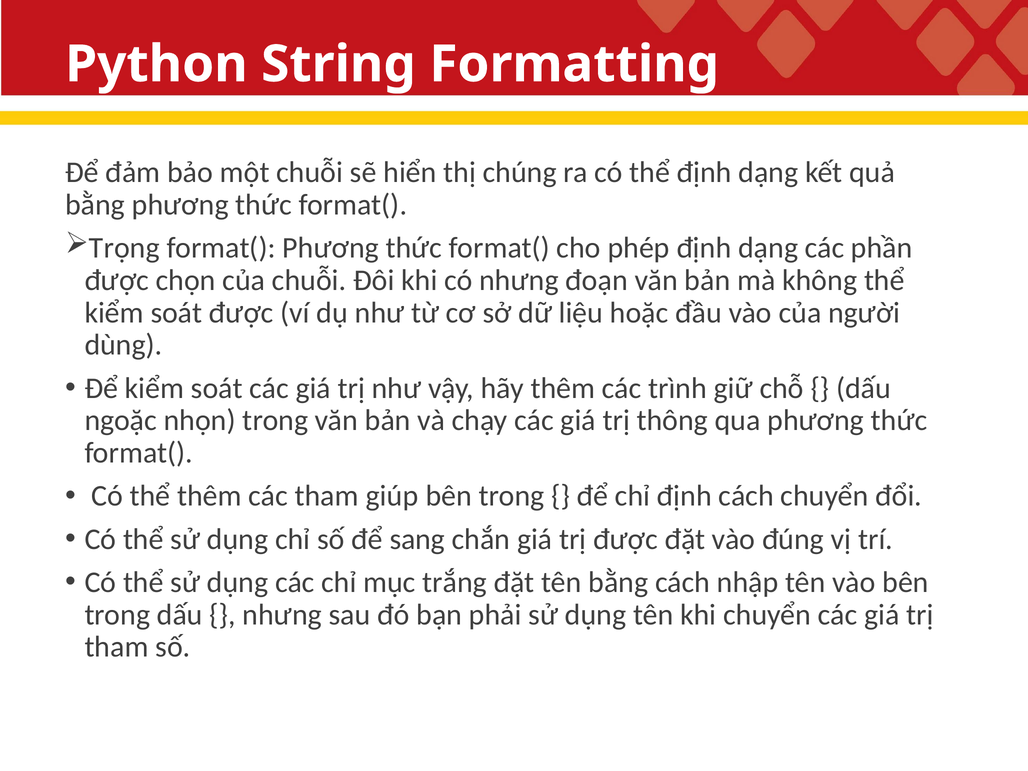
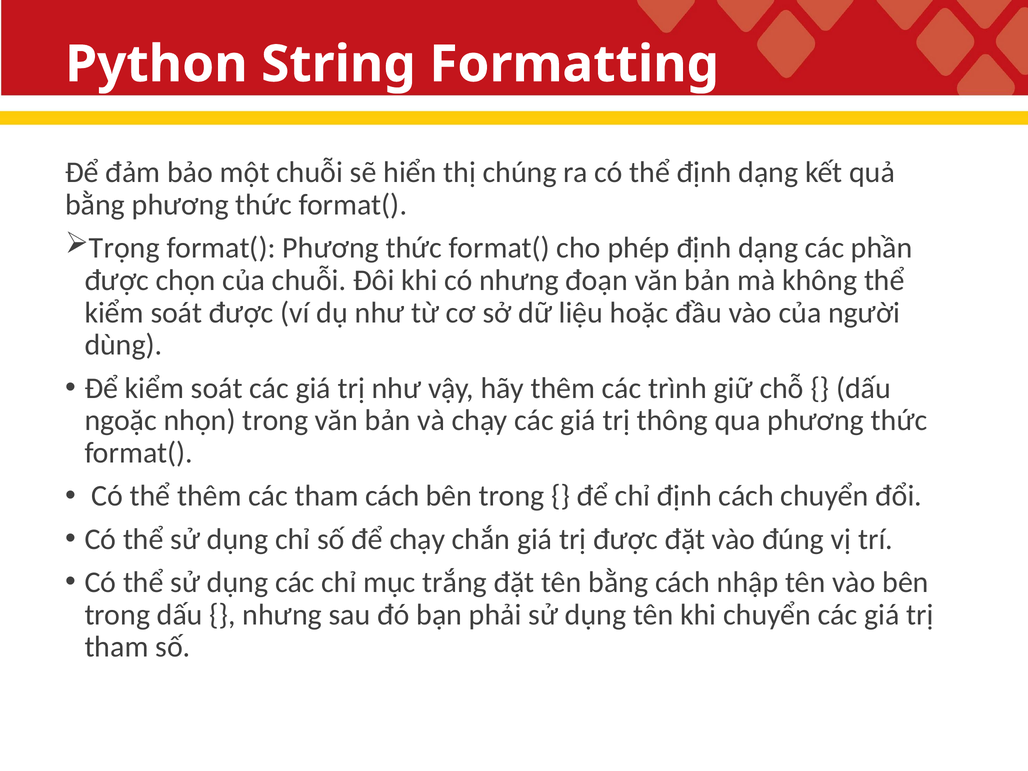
tham giúp: giúp -> cách (392, 496)
để sang: sang -> chạy (417, 539)
